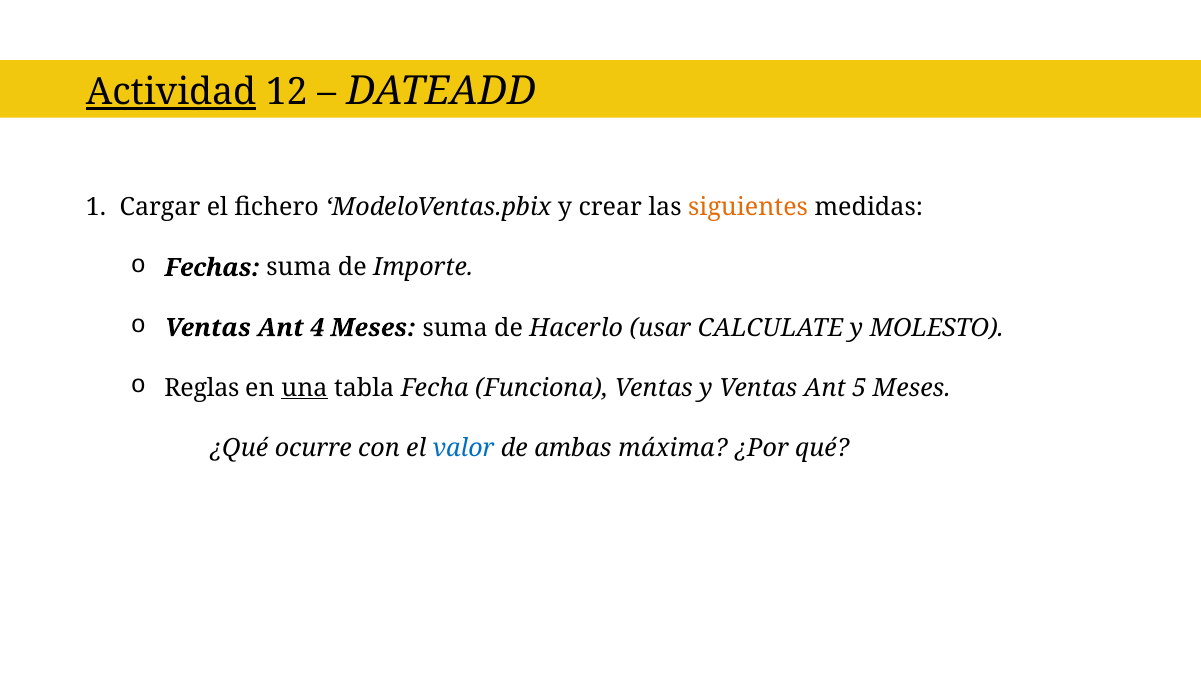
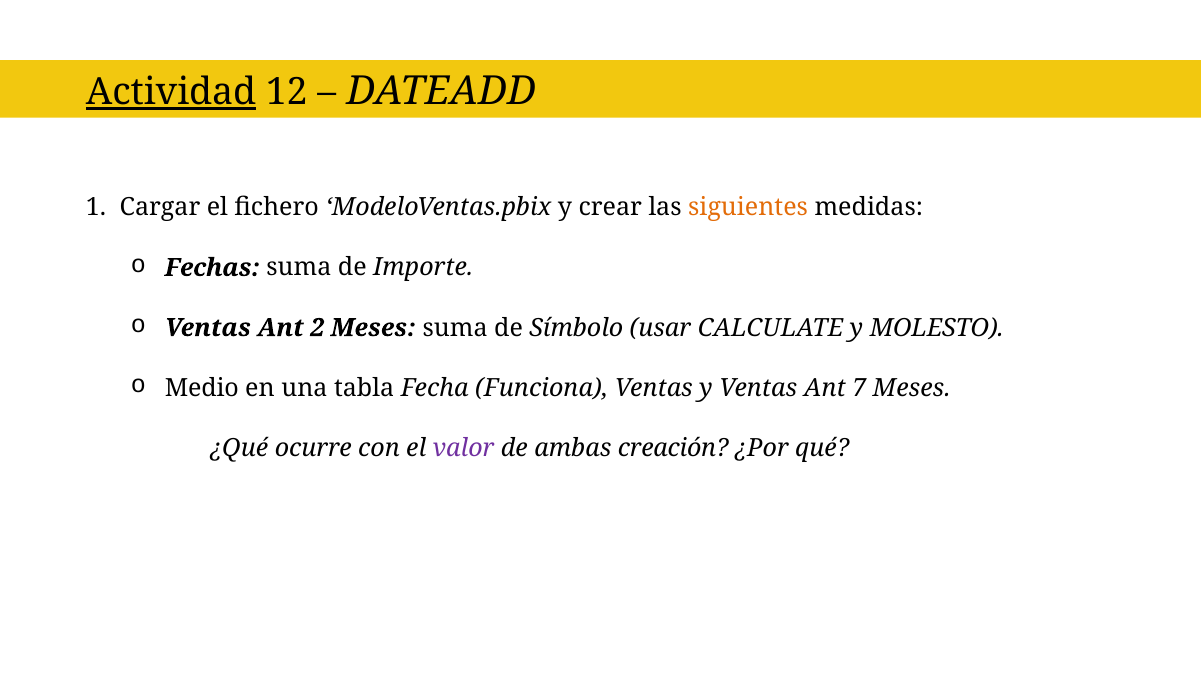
4: 4 -> 2 (317, 328)
Hacerlo: Hacerlo -> Símbolo (576, 328)
Reglas: Reglas -> Medio (202, 388)
una underline: present -> none (304, 388)
5: 5 -> 7 (859, 388)
valor colour: blue -> purple (464, 448)
máxima: máxima -> creación (673, 448)
